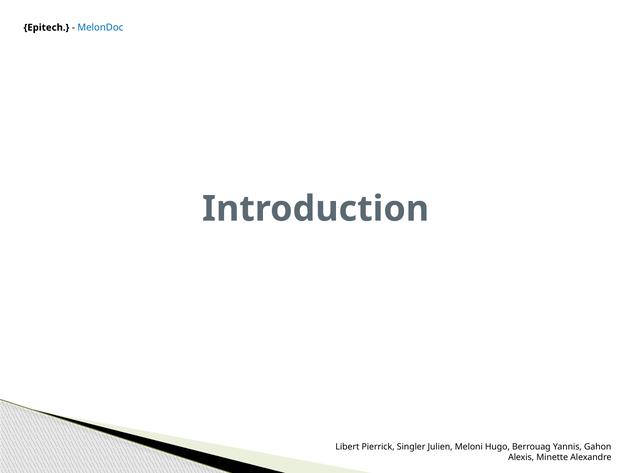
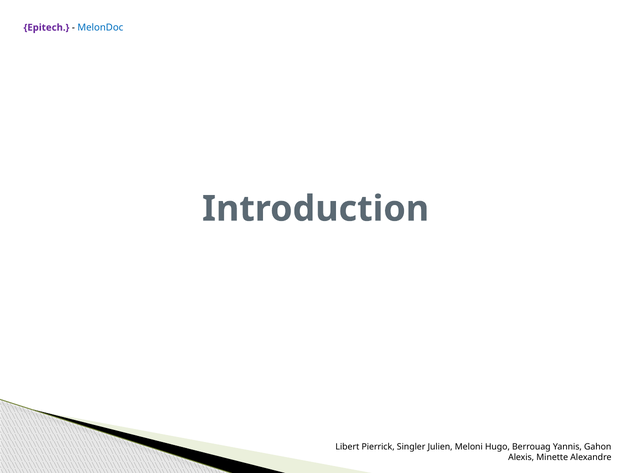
Epitech colour: black -> purple (46, 27)
